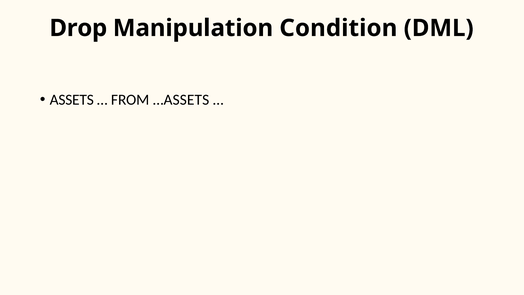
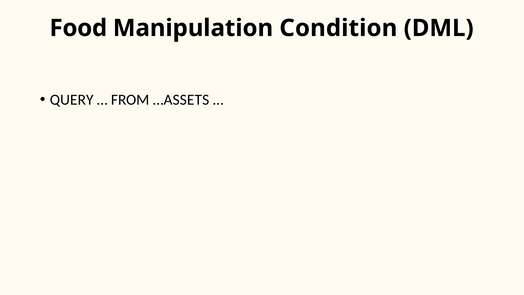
Drop: Drop -> Food (78, 28)
ASSETS: ASSETS -> QUERY (72, 100)
